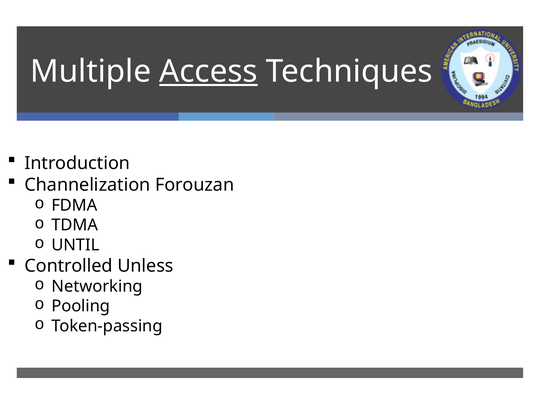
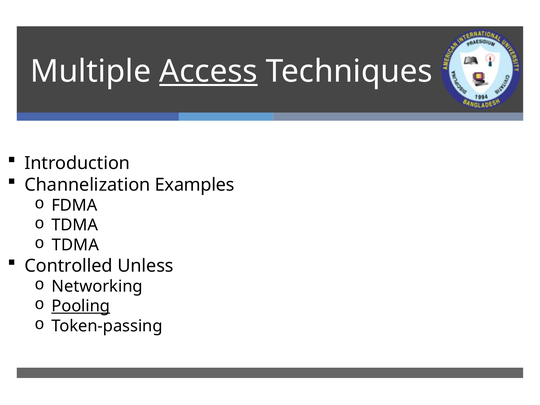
Forouzan: Forouzan -> Examples (195, 185)
UNTIL: UNTIL -> TDMA (75, 245)
Pooling underline: none -> present (81, 306)
